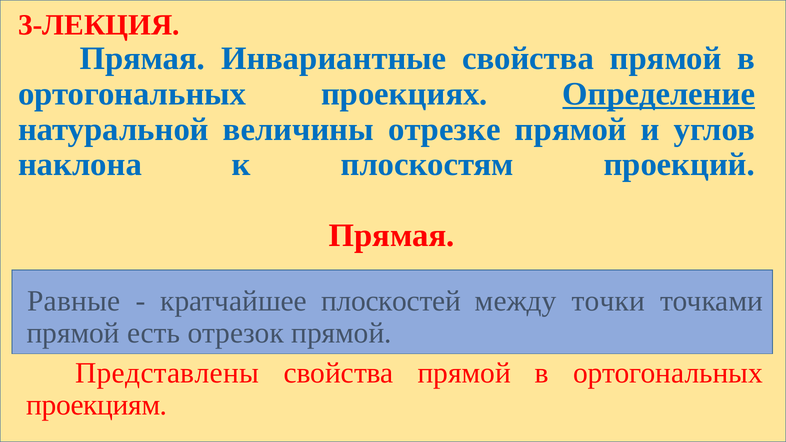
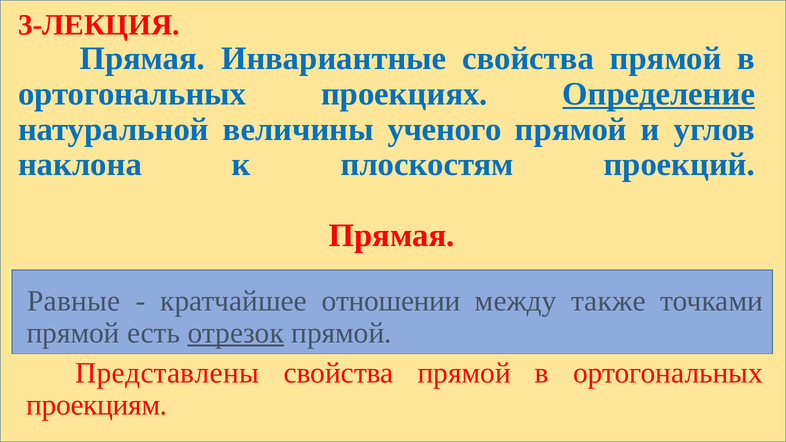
отрезке: отрезке -> ученого (445, 129)
плоскостей: плоскостей -> отношении (391, 301)
точки: точки -> также (608, 301)
отрезок underline: none -> present (236, 333)
